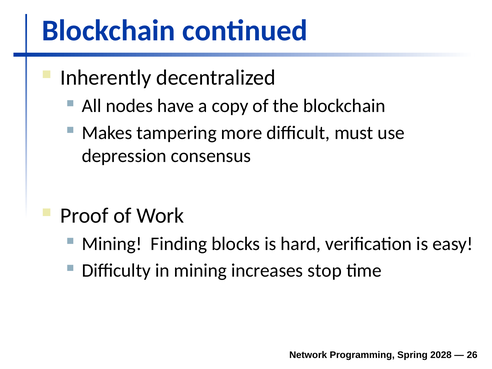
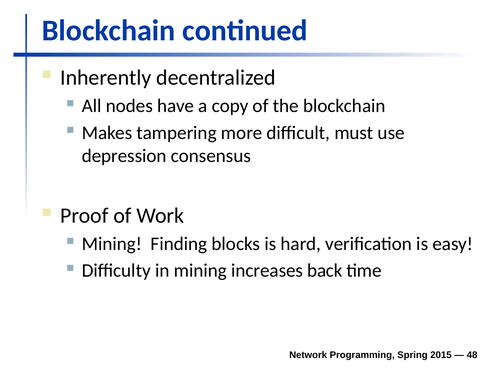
stop: stop -> back (325, 271)
2028: 2028 -> 2015 (441, 355)
26: 26 -> 48 (472, 355)
